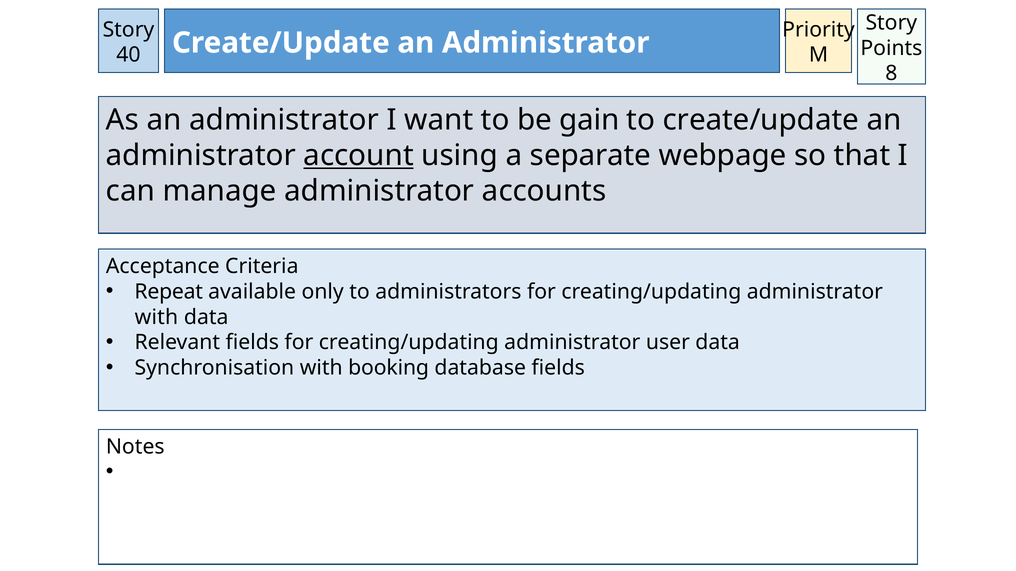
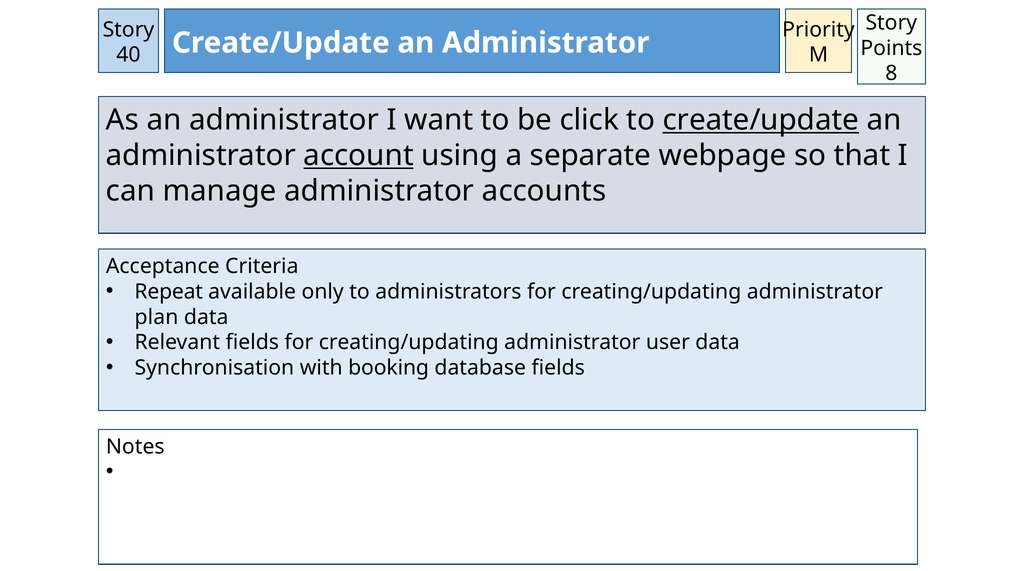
gain: gain -> click (589, 120)
create/update underline: none -> present (761, 120)
with: with -> plan (156, 317)
